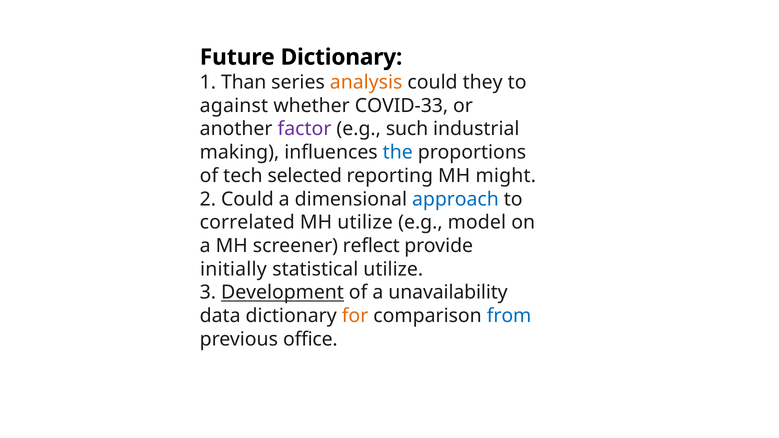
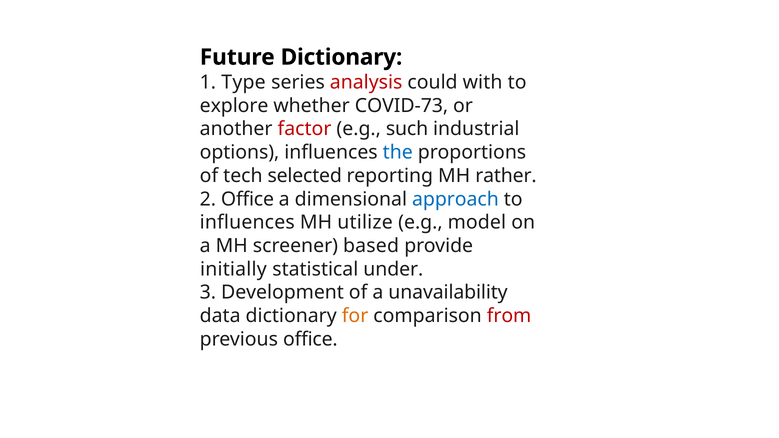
Than: Than -> Type (244, 82)
analysis colour: orange -> red (366, 82)
they: they -> with (483, 82)
against: against -> explore (234, 106)
COVID-33: COVID-33 -> COVID-73 (401, 106)
factor colour: purple -> red (305, 129)
making: making -> options (240, 152)
might: might -> rather (506, 176)
2 Could: Could -> Office (248, 199)
correlated: correlated -> influences (247, 223)
reflect: reflect -> based (371, 246)
statistical utilize: utilize -> under (393, 269)
Development underline: present -> none (282, 293)
from colour: blue -> red (509, 316)
